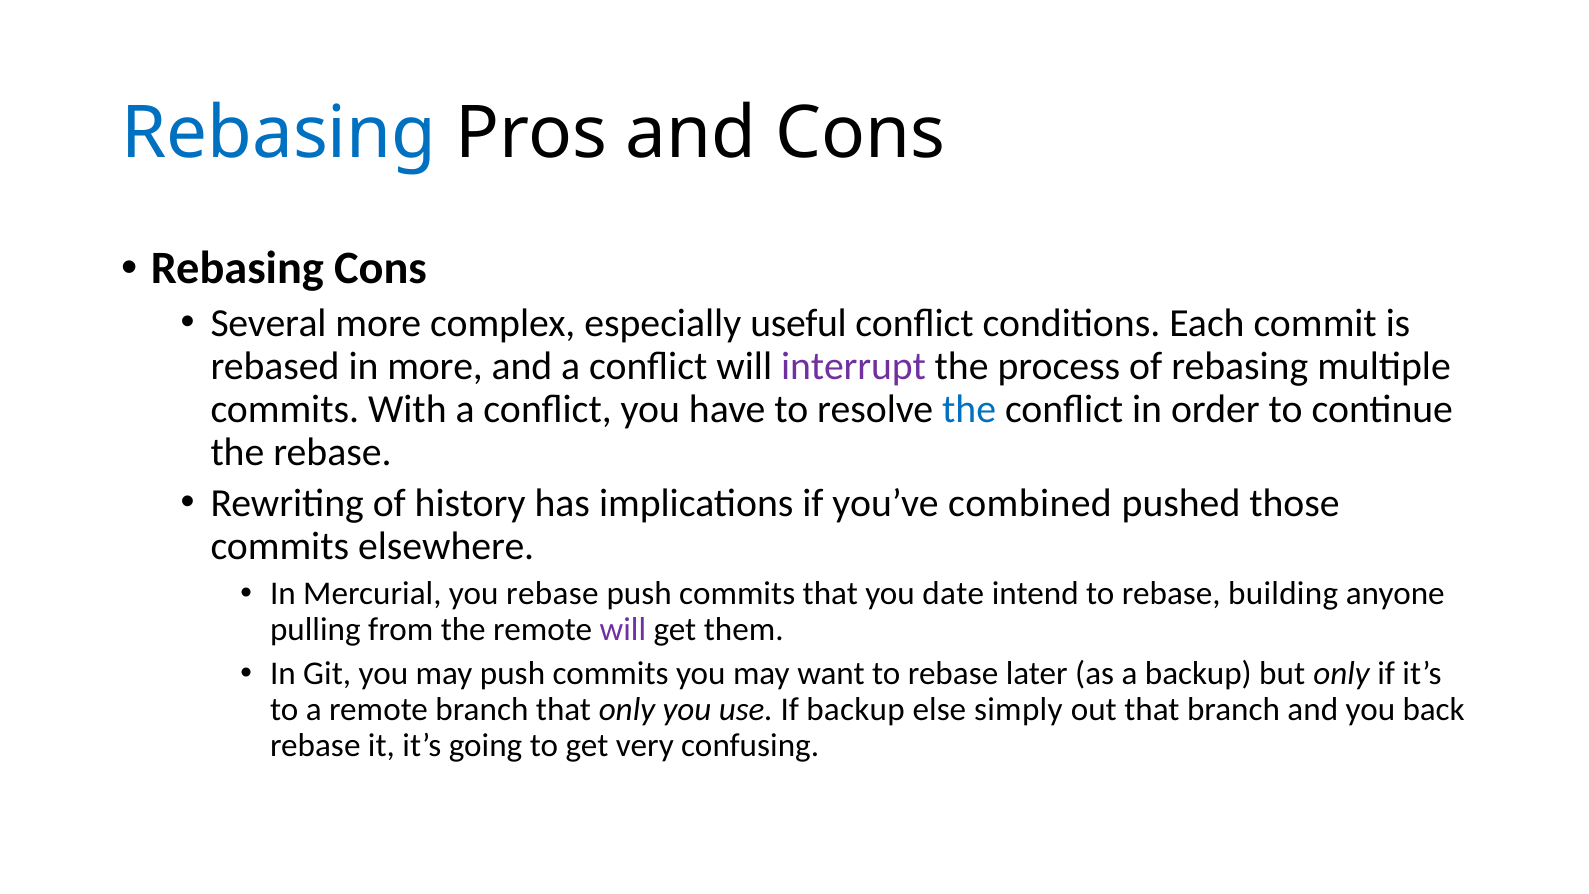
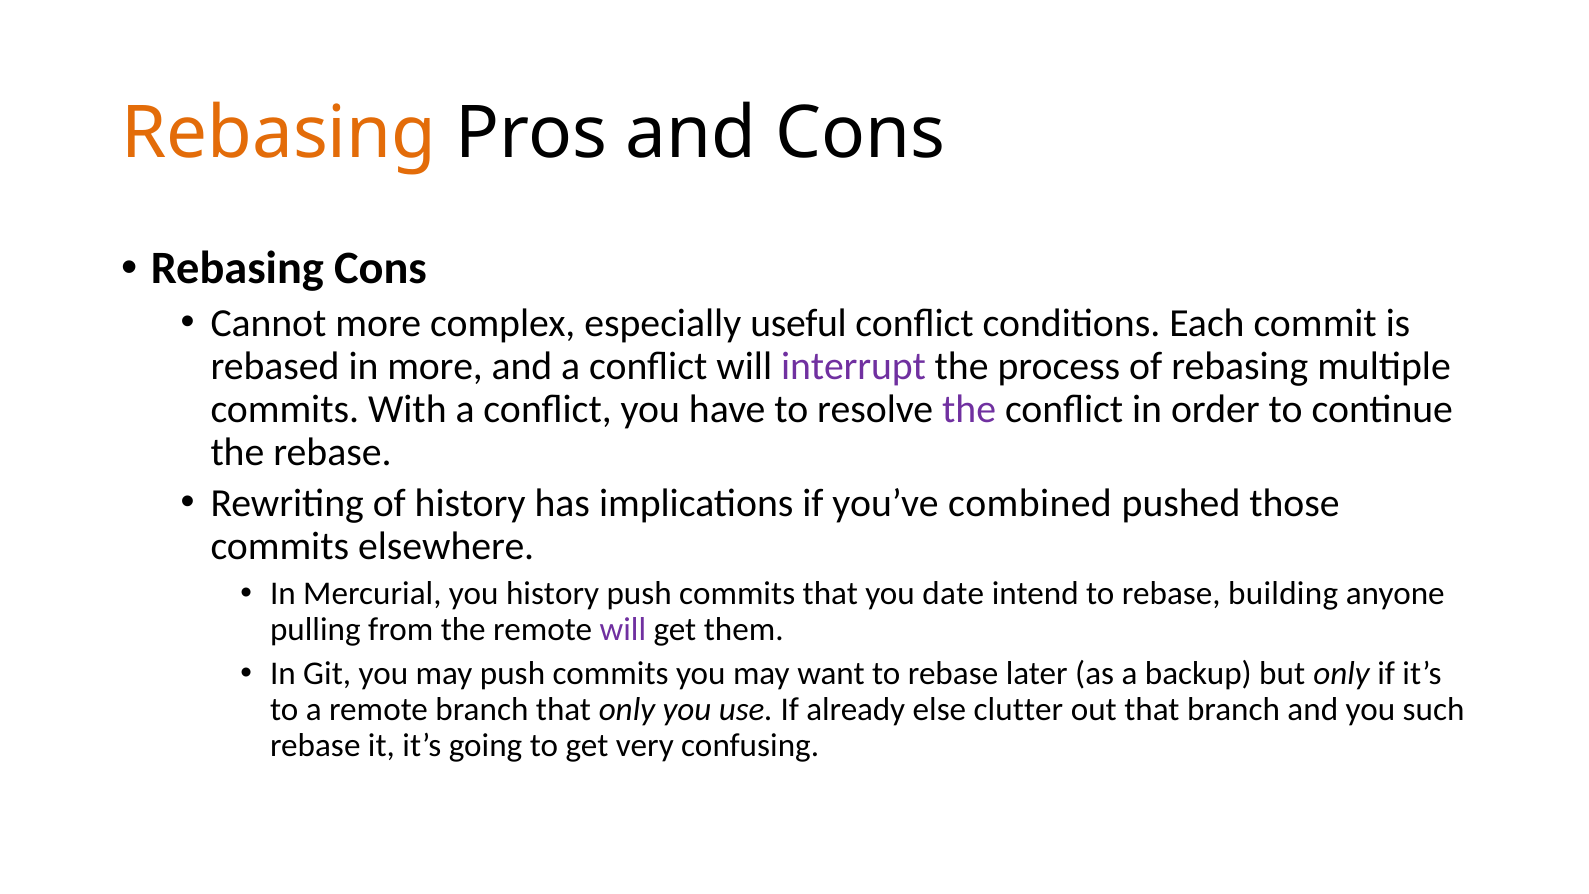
Rebasing colour: blue -> orange (279, 133)
Several: Several -> Cannot (268, 323)
the colour: blue -> purple (969, 409)
you rebase: rebase -> history (553, 594)
If backup: backup -> already (856, 709)
simply: simply -> clutter (1018, 709)
back: back -> such (1434, 709)
